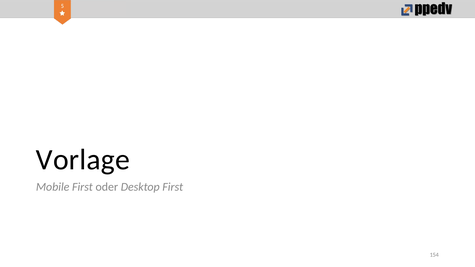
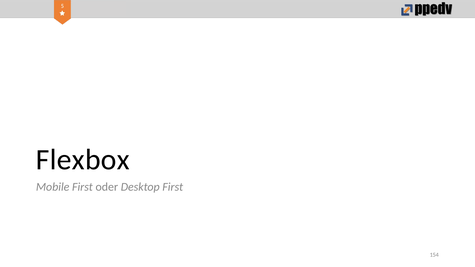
Vorlage: Vorlage -> Flexbox (83, 160)
